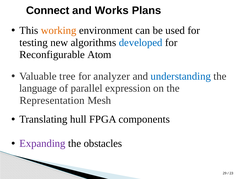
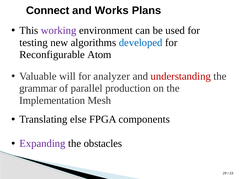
working colour: orange -> purple (59, 30)
tree: tree -> will (67, 76)
understanding colour: blue -> red (181, 76)
language: language -> grammar (38, 88)
expression: expression -> production (128, 88)
Representation: Representation -> Implementation (52, 101)
hull: hull -> else (78, 119)
